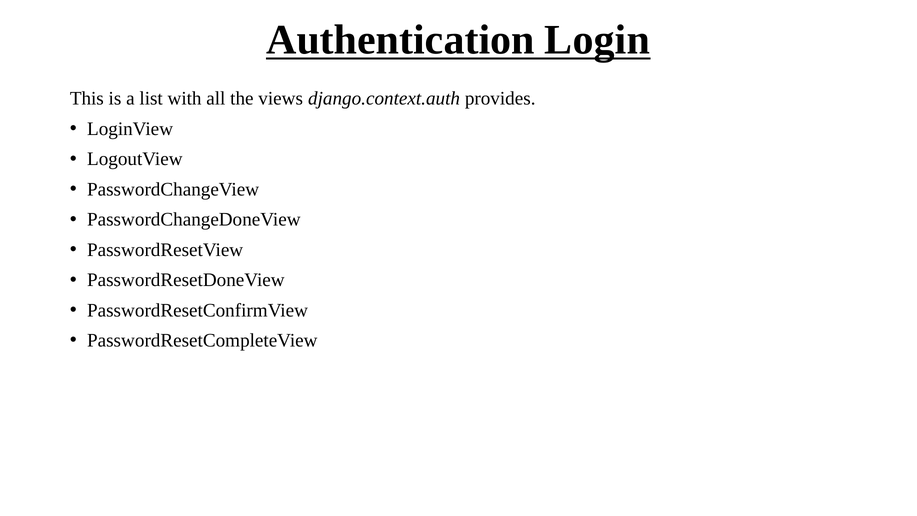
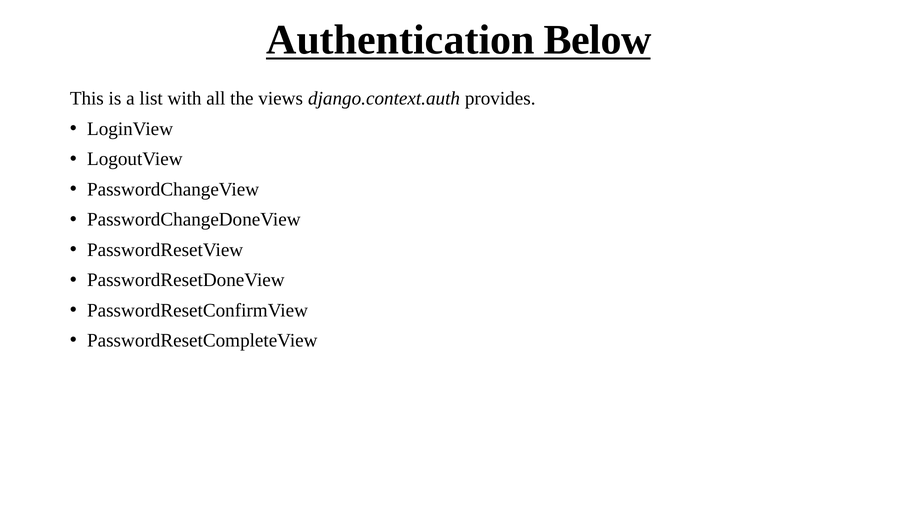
Login: Login -> Below (598, 40)
